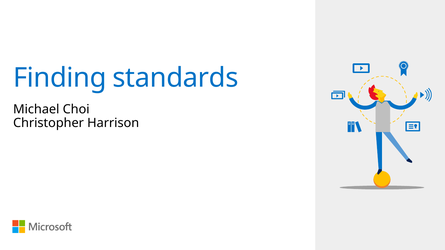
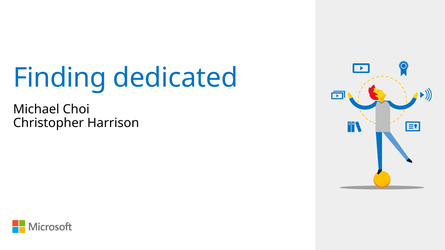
standards: standards -> dedicated (175, 78)
